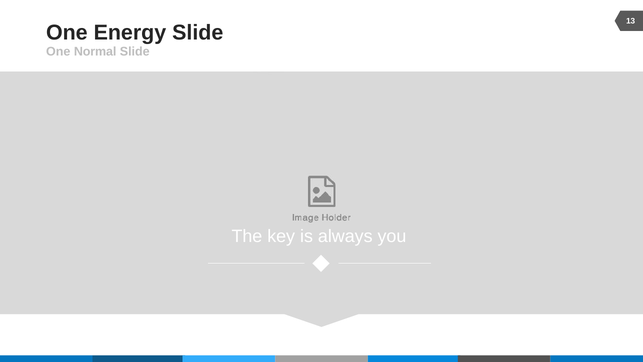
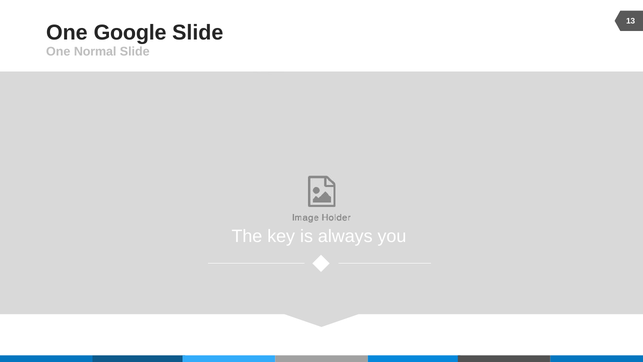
Energy: Energy -> Google (130, 33)
